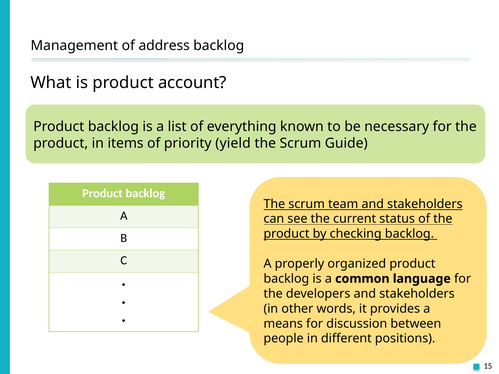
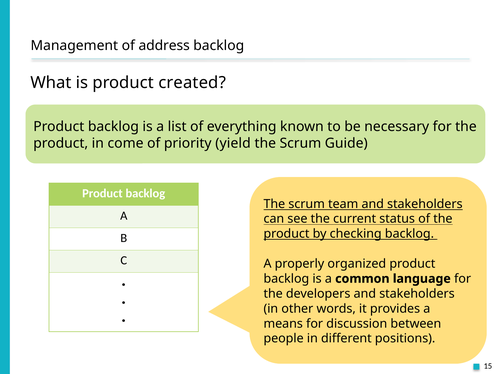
account: account -> created (192, 83)
items: items -> come (126, 143)
